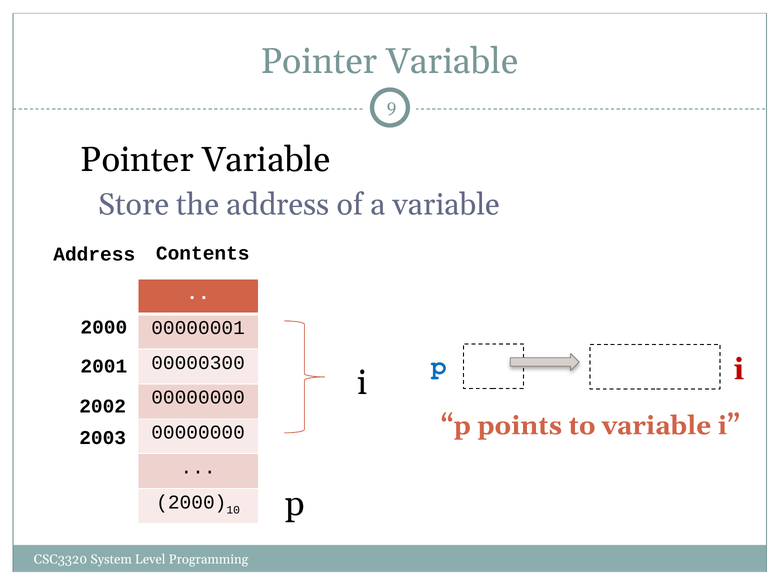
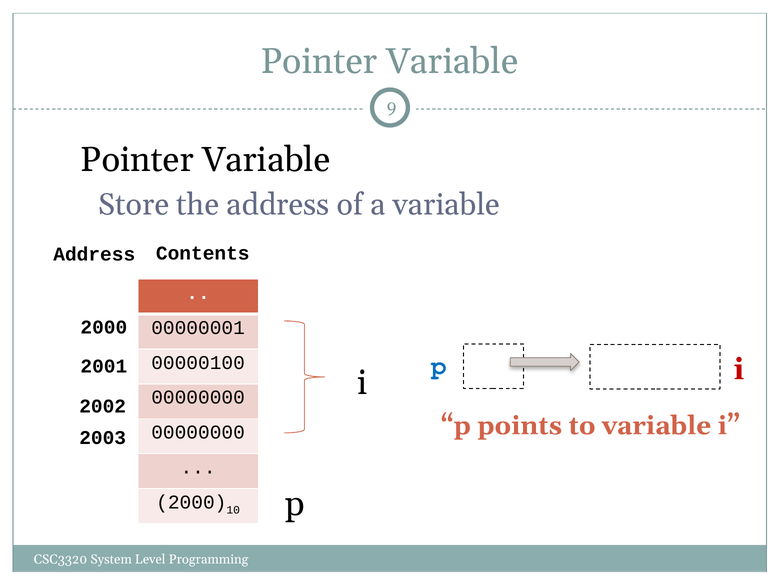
00000300: 00000300 -> 00000100 (198, 363)
